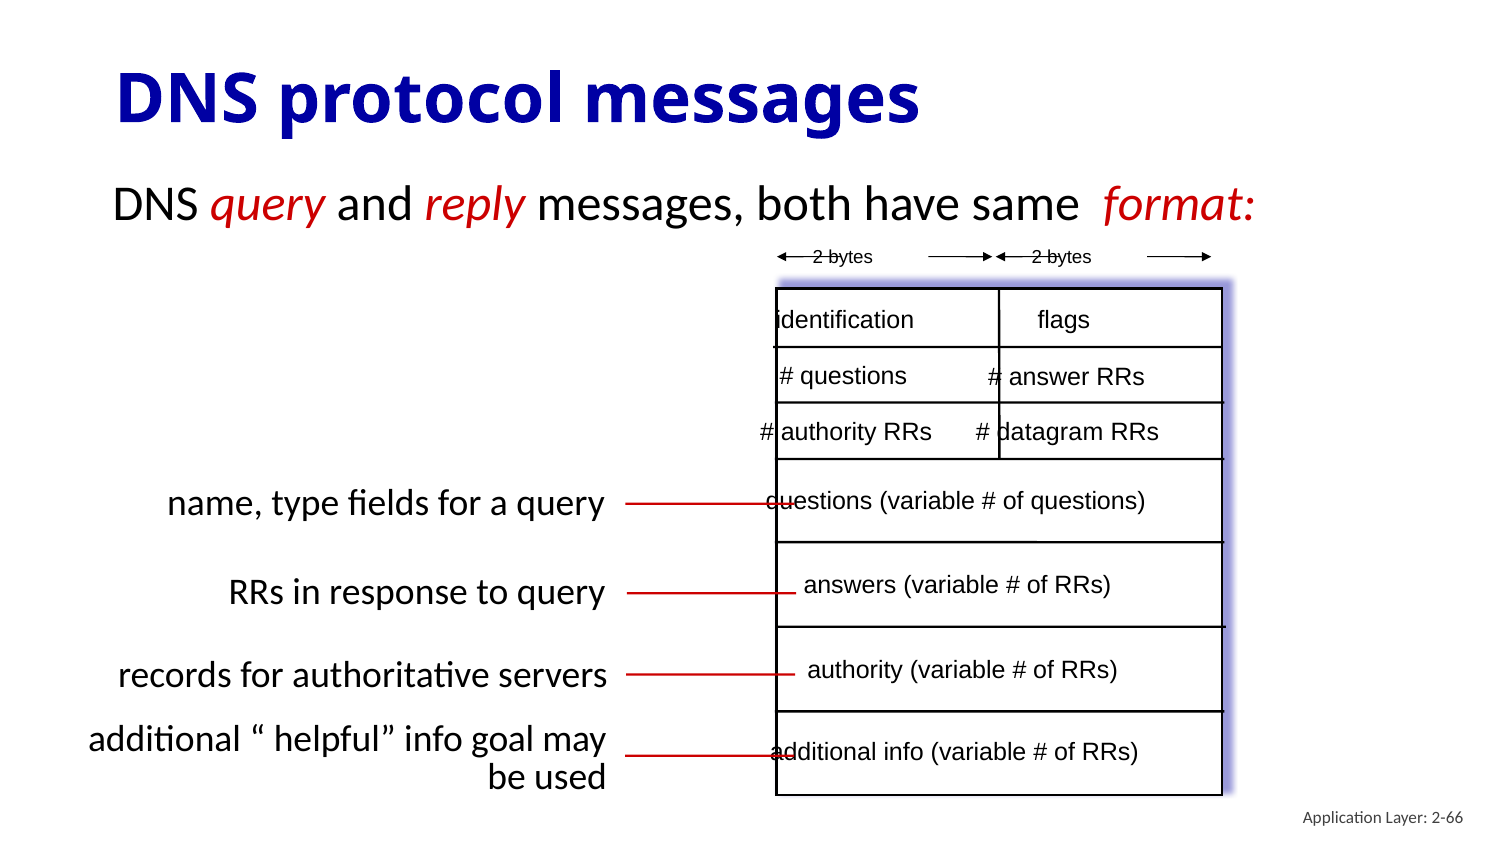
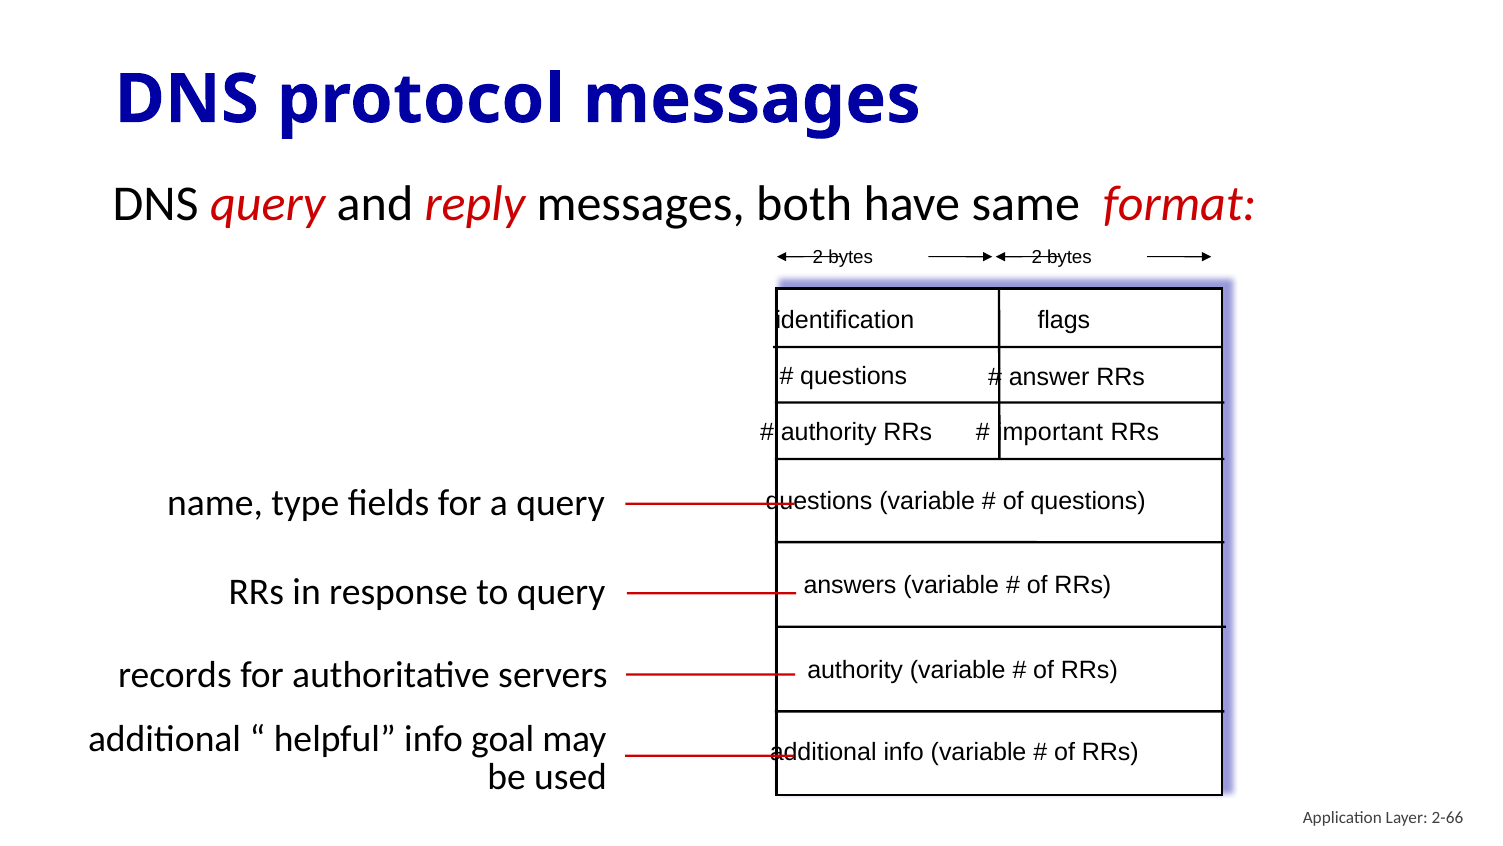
datagram: datagram -> important (1050, 432)
